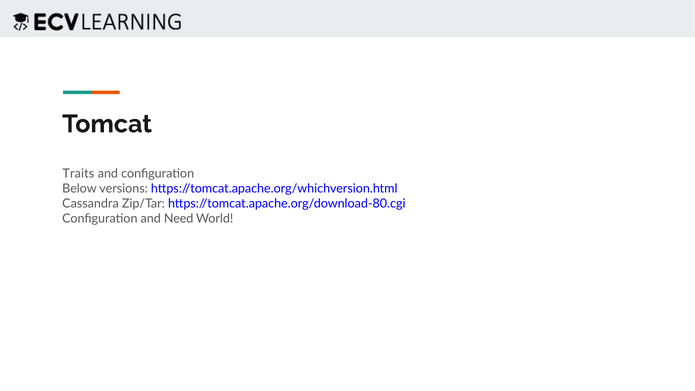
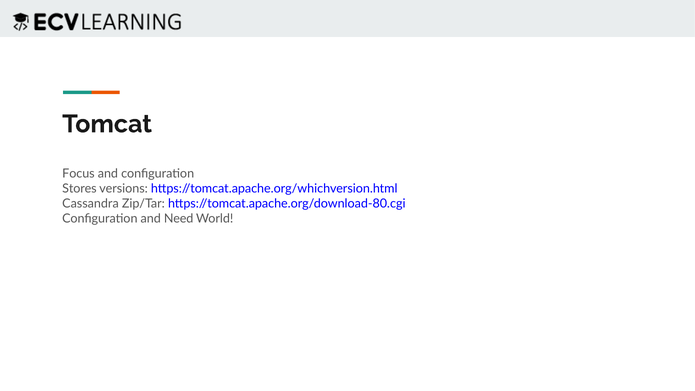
Traits: Traits -> Focus (78, 173)
Below: Below -> Stores (79, 188)
